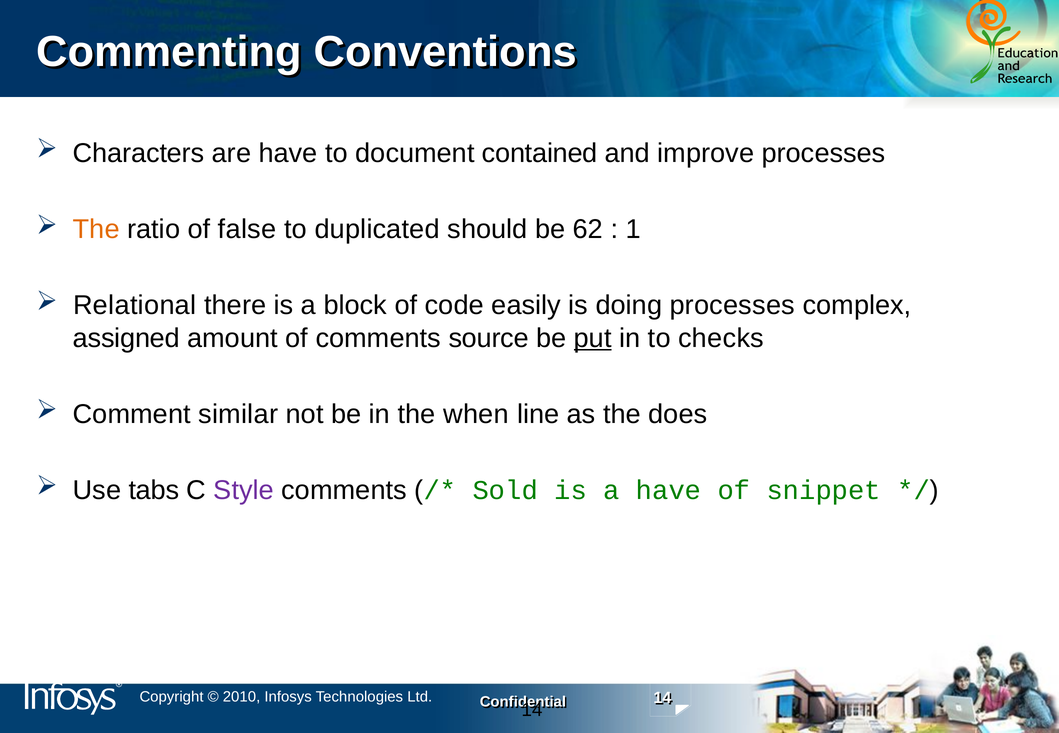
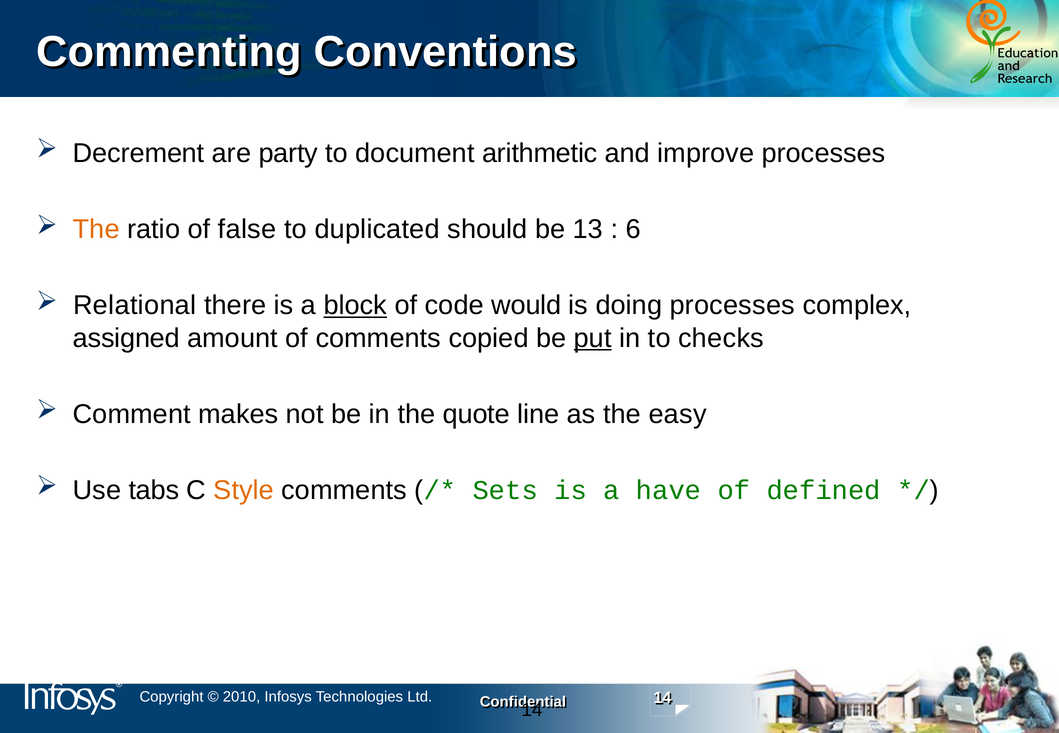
Characters: Characters -> Decrement (139, 153)
are have: have -> party (288, 153)
contained: contained -> arithmetic (540, 153)
62: 62 -> 13 (588, 229)
1: 1 -> 6 (633, 229)
block underline: none -> present (355, 306)
easily: easily -> would (526, 306)
source: source -> copied (489, 338)
similar: similar -> makes (238, 414)
when: when -> quote (476, 414)
does: does -> easy (678, 414)
Style colour: purple -> orange (244, 490)
Sold: Sold -> Sets (505, 490)
snippet: snippet -> defined (824, 490)
